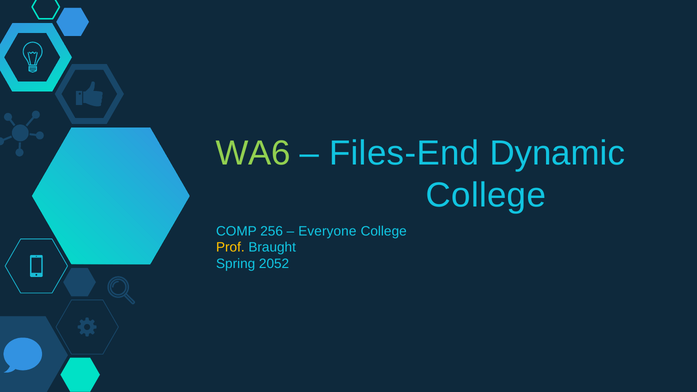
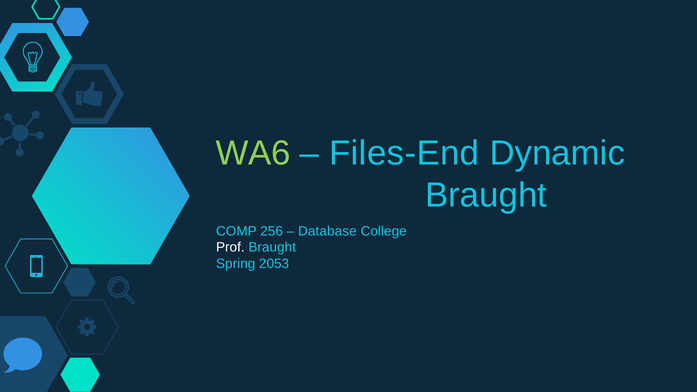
College: College -> Braught (486, 195)
Everyone: Everyone -> Database (327, 231)
Prof colour: yellow -> white (230, 247)
2052: 2052 -> 2053 (274, 264)
